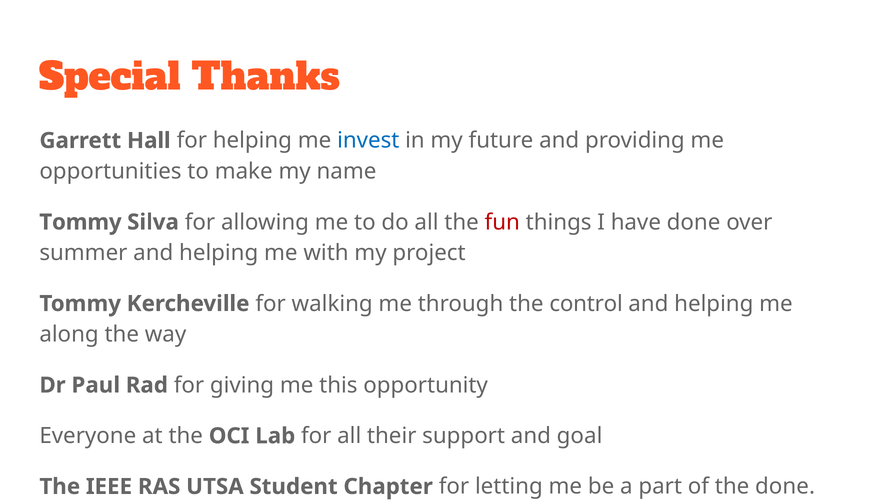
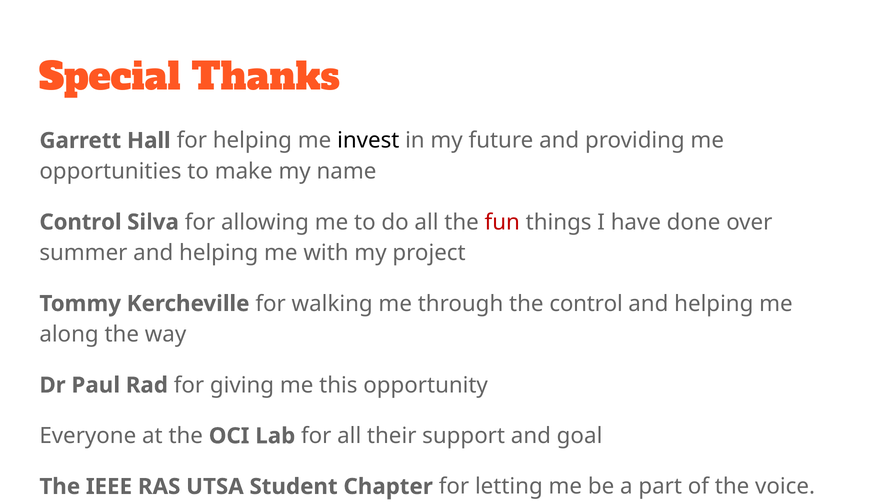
invest colour: blue -> black (368, 141)
Tommy: Tommy -> Control (80, 222)
the done: done -> voice (785, 487)
